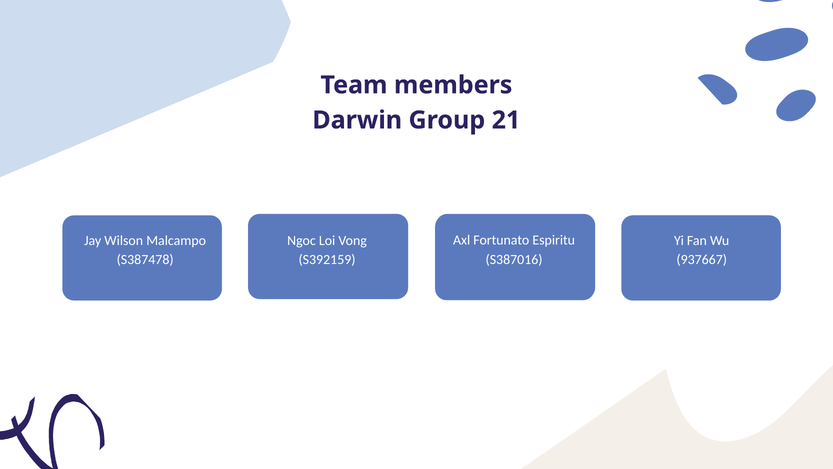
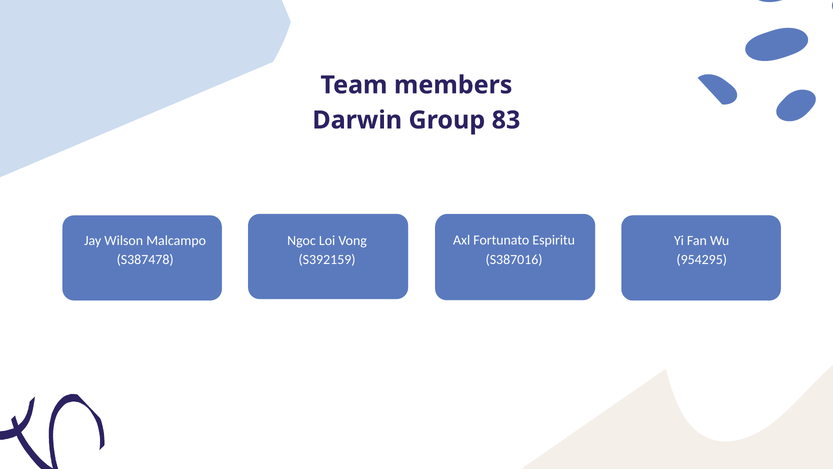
21: 21 -> 83 (506, 120)
937667: 937667 -> 954295 (702, 260)
